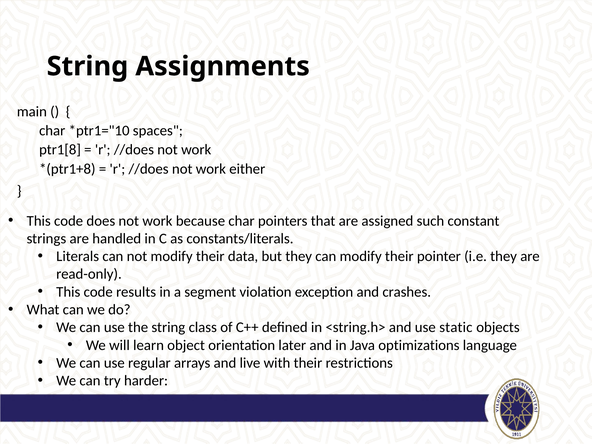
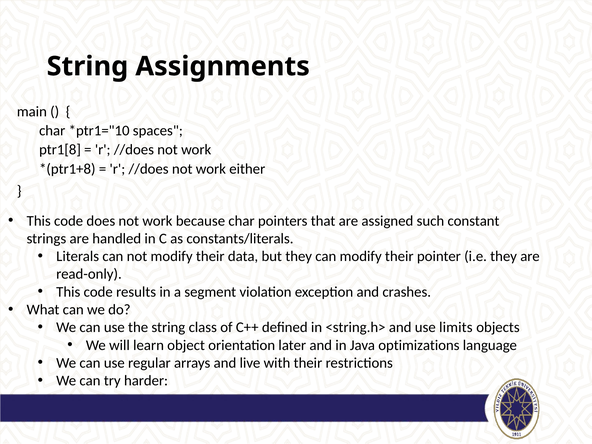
static: static -> limits (456, 327)
